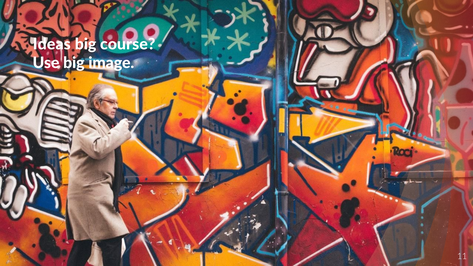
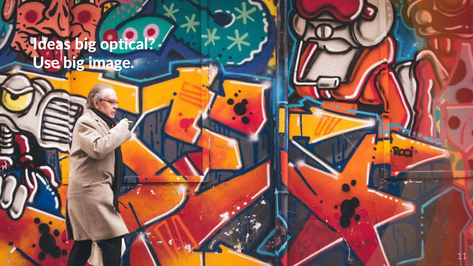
course: course -> optical (128, 44)
